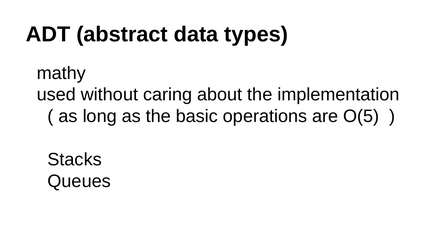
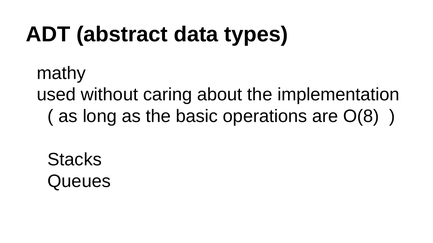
O(5: O(5 -> O(8 (361, 117)
